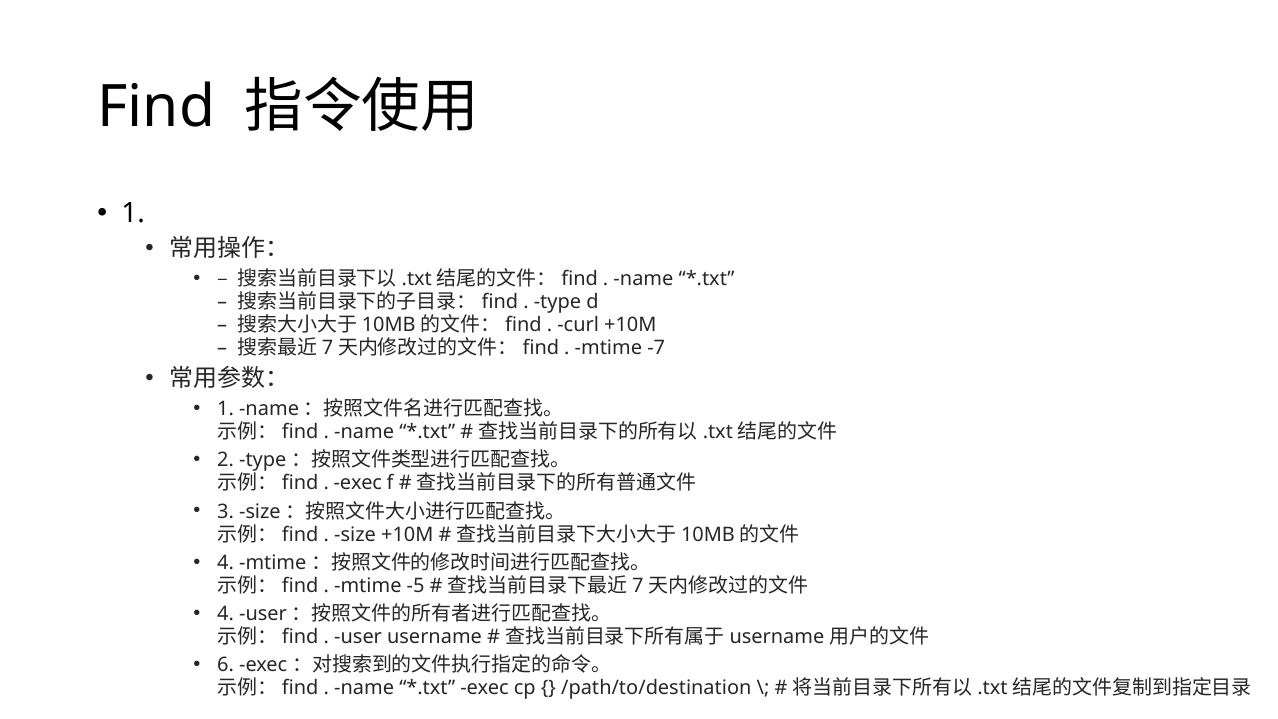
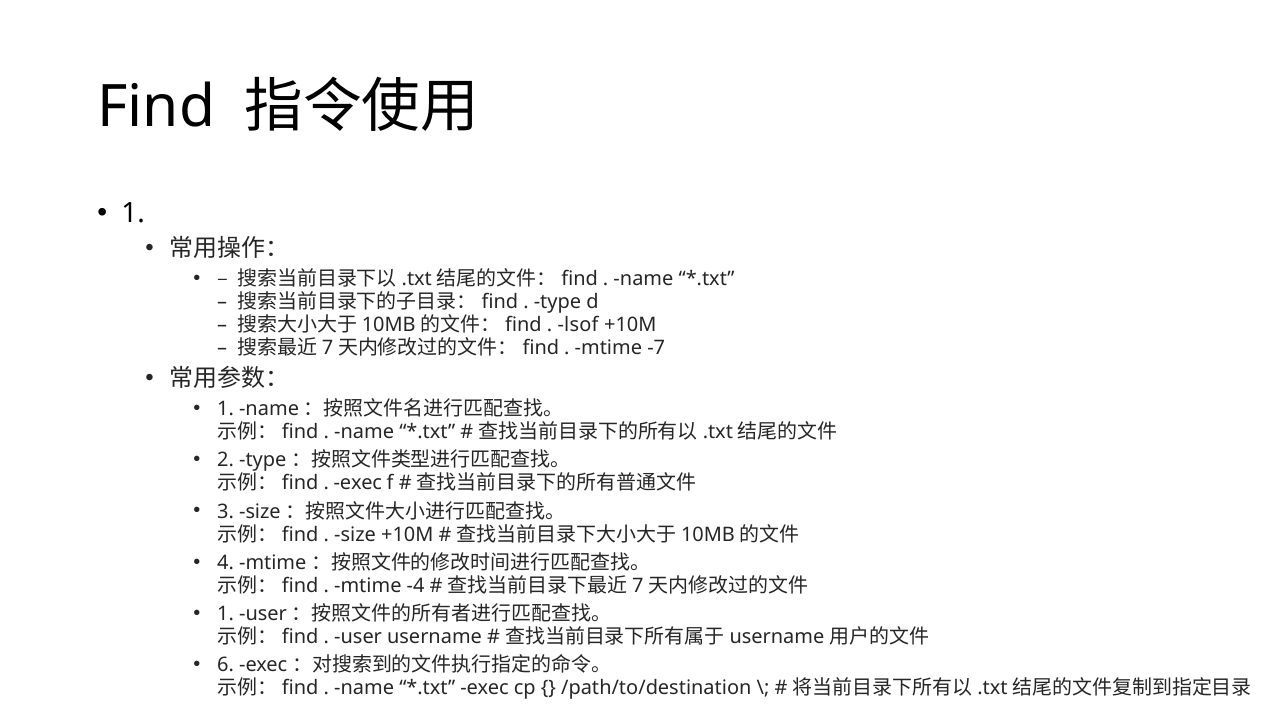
curl: curl -> lsof (578, 325)
-5: -5 -> -4 (416, 586)
4: 4 -> 1 (226, 614)
